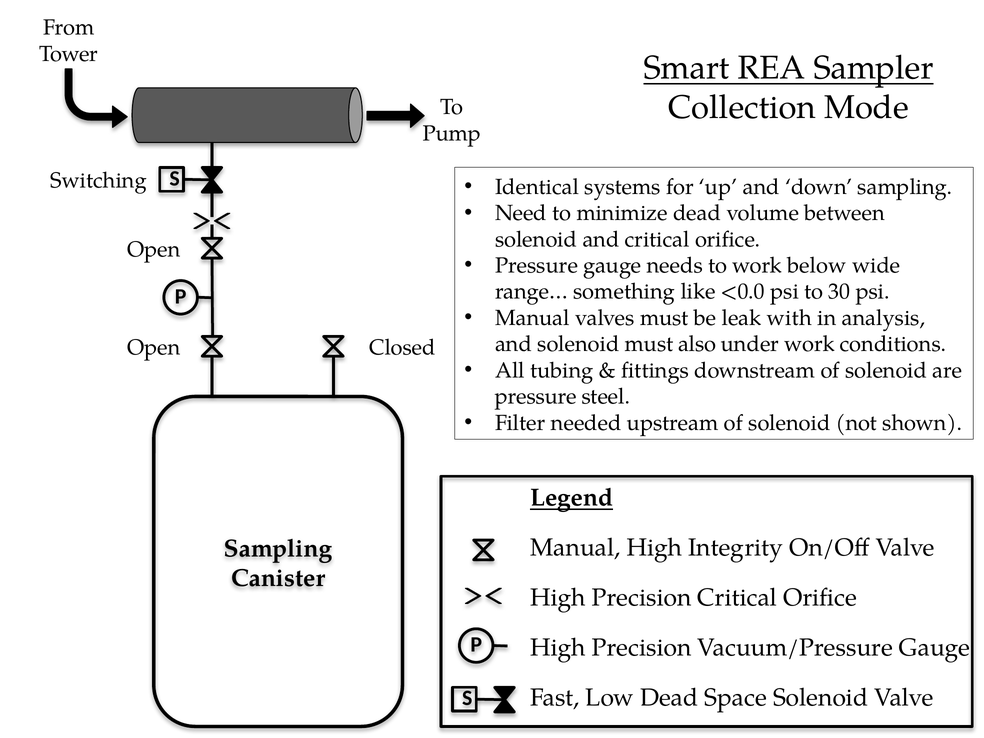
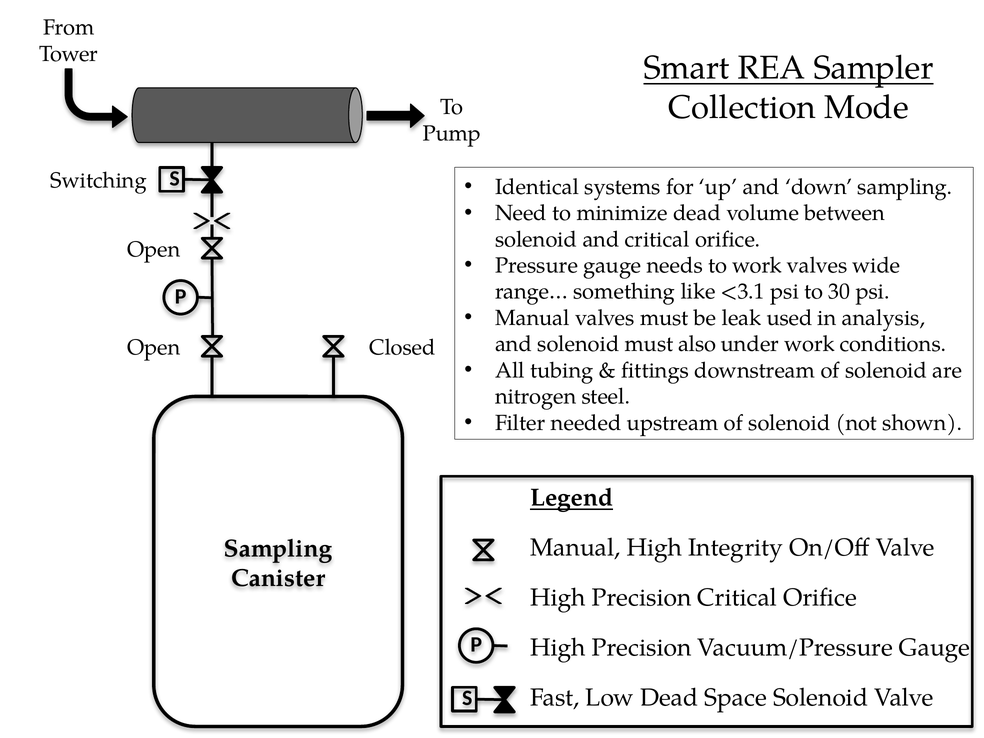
work below: below -> valves (817, 266)
<0.0: <0.0 -> <3.1 (743, 292)
with: with -> used (790, 318)
pressure: pressure -> nitrogen (536, 397)
